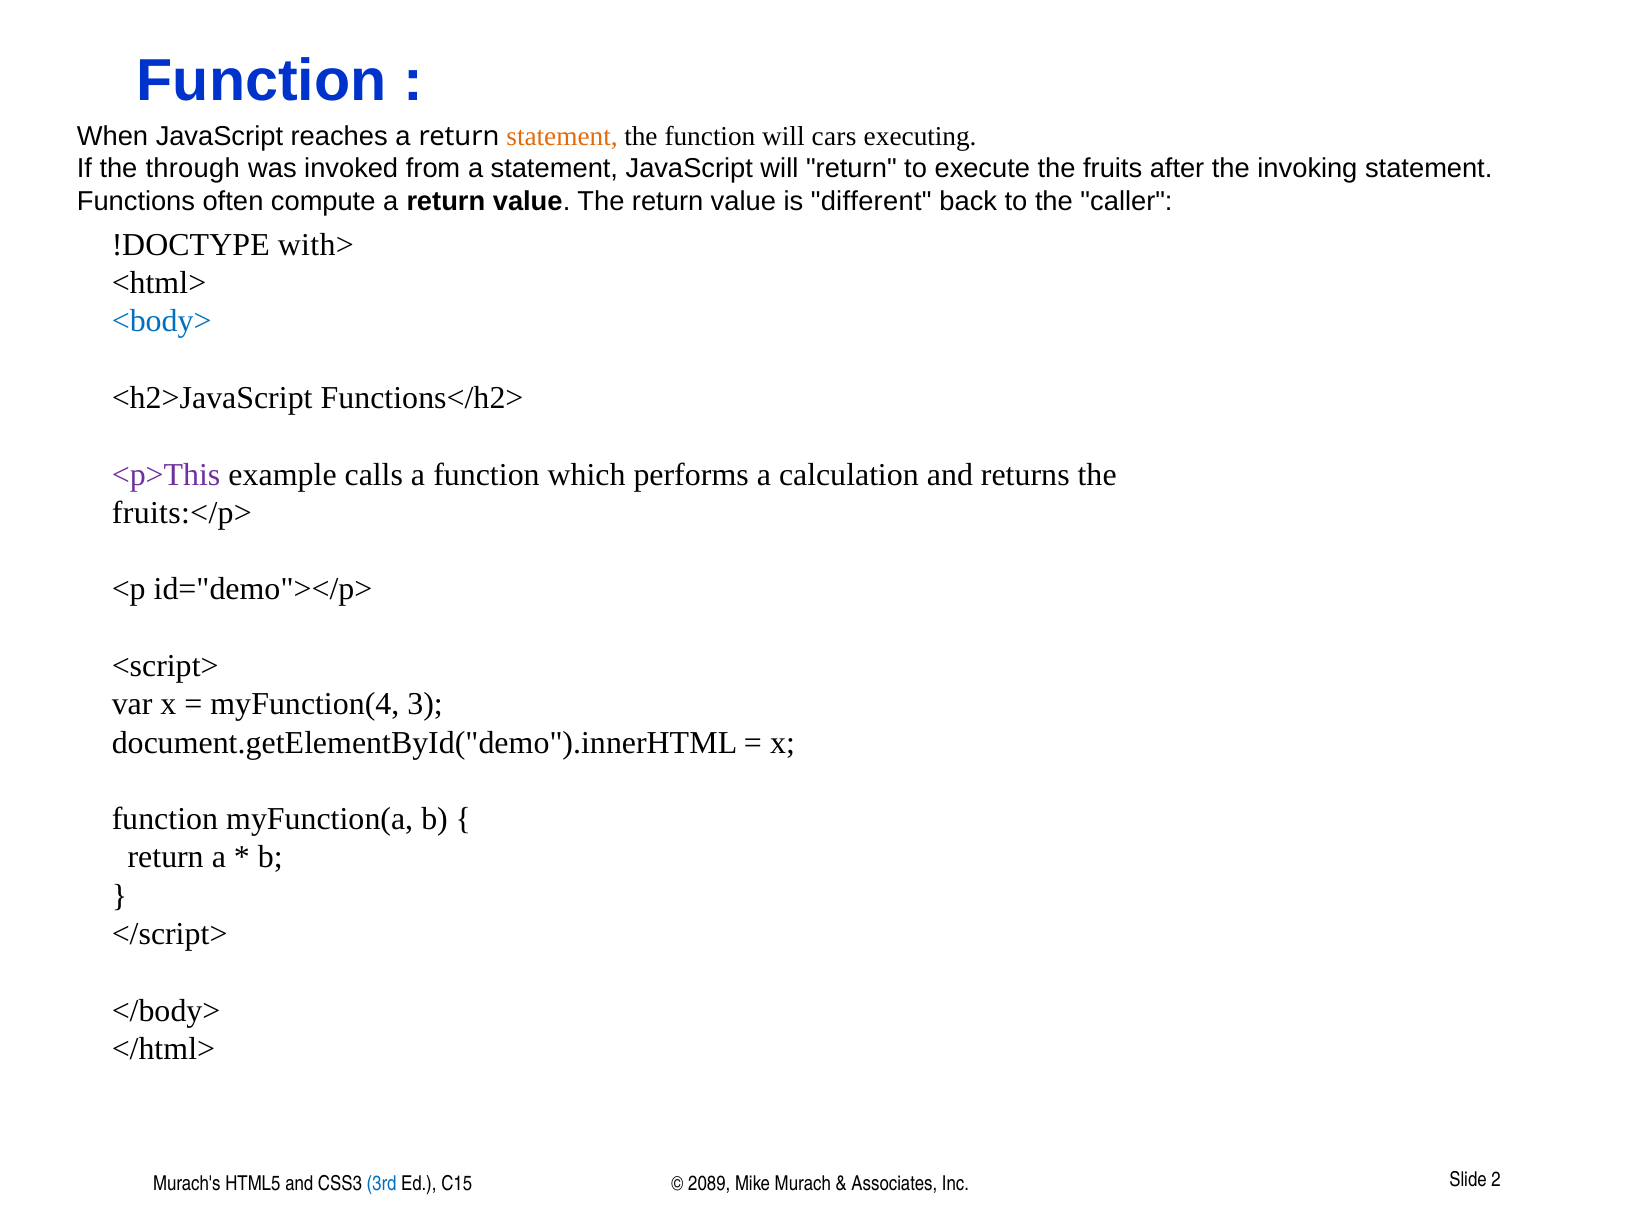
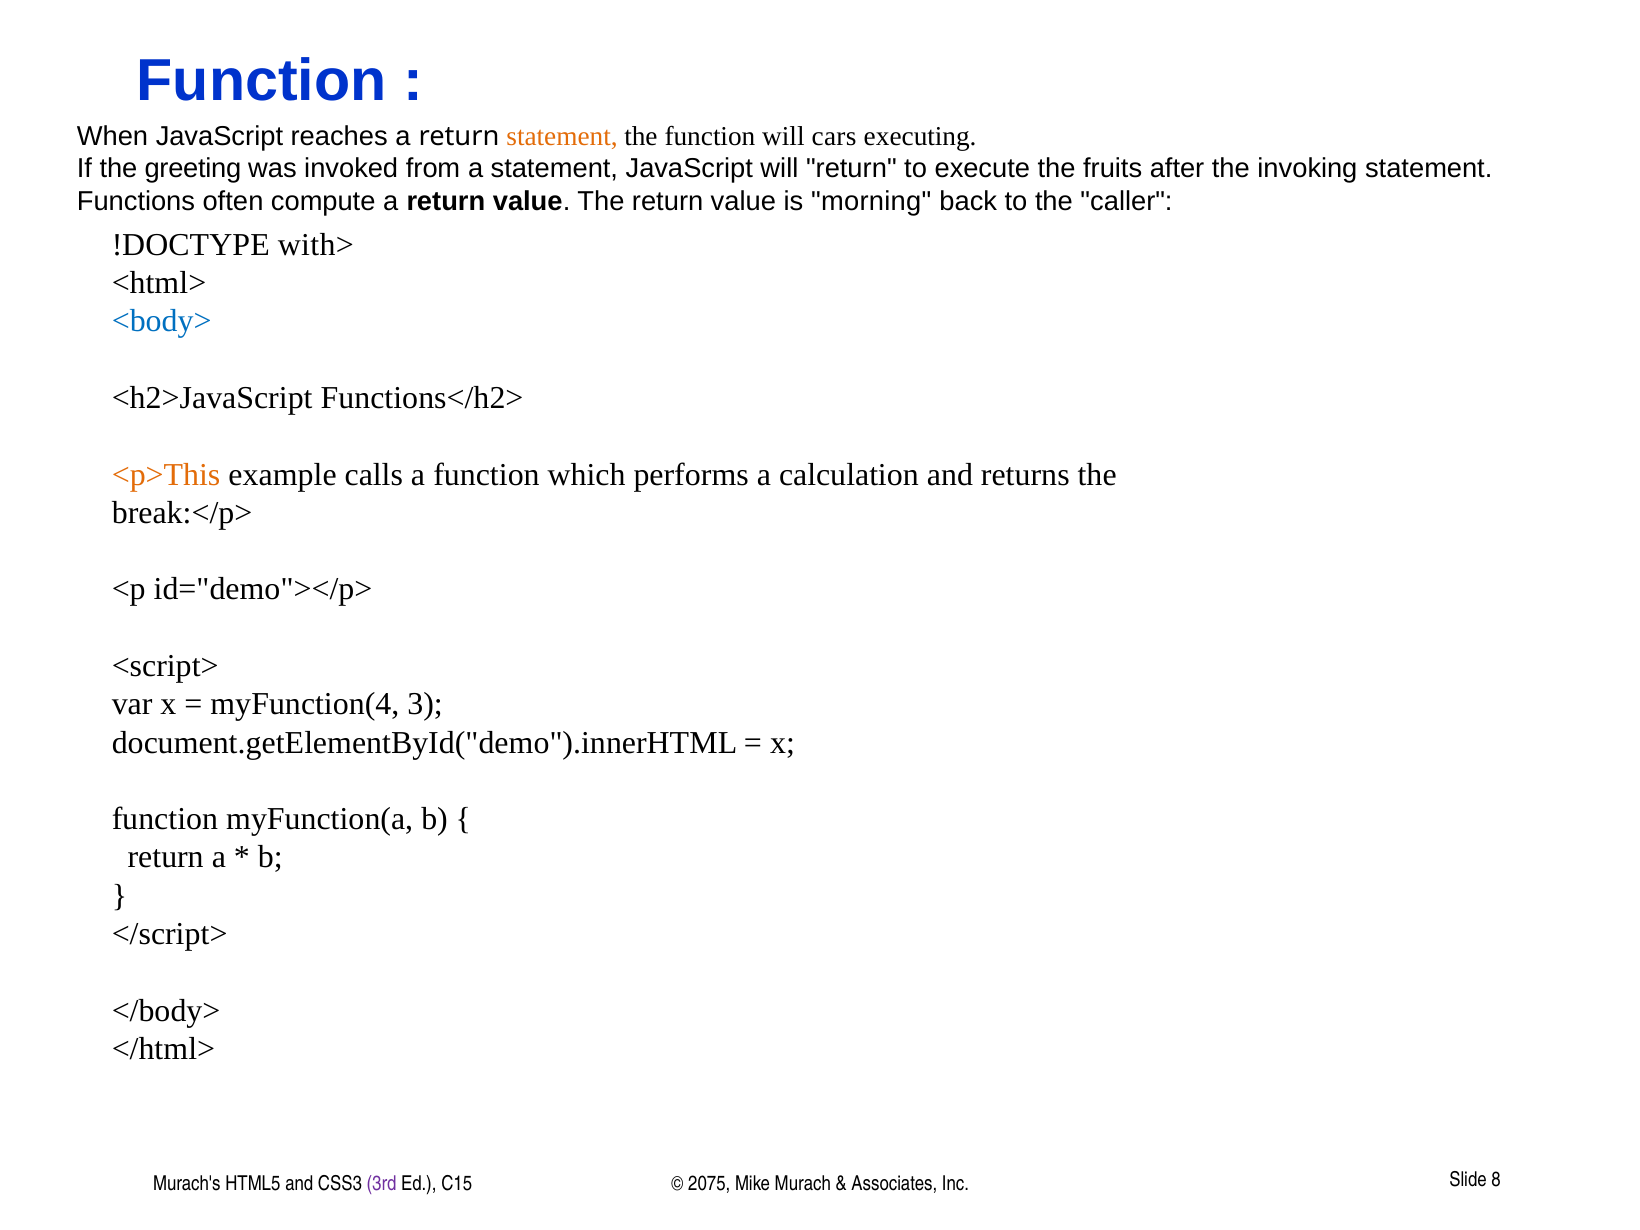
through: through -> greeting (193, 169)
different: different -> morning (871, 202)
<p>This colour: purple -> orange (166, 475)
fruits:</p>: fruits:</p> -> break:</p> (182, 513)
3rd colour: blue -> purple (382, 1184)
2089: 2089 -> 2075 (709, 1184)
2: 2 -> 8 (1496, 1180)
